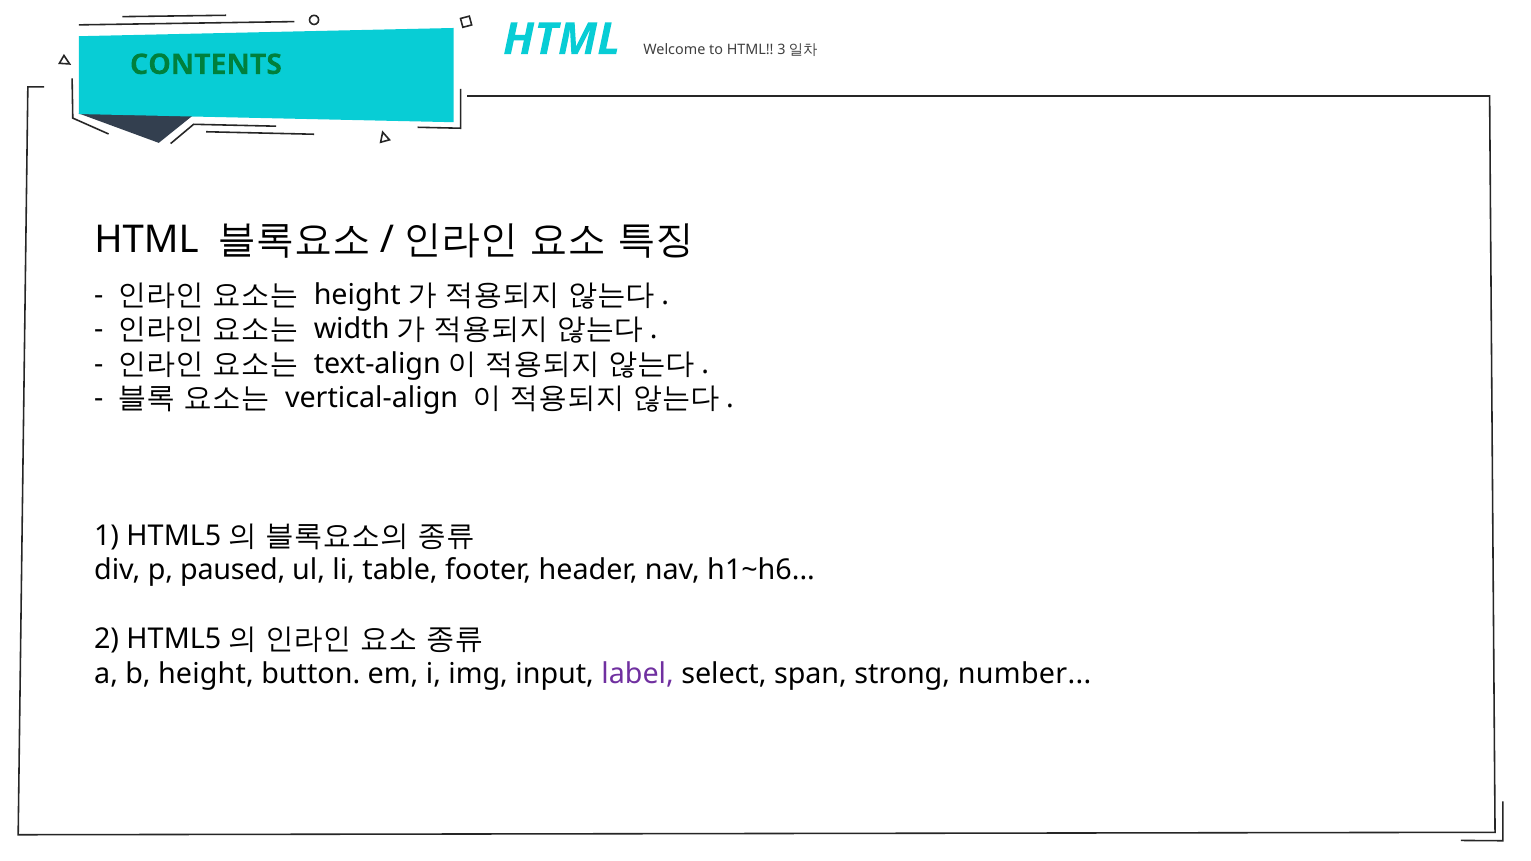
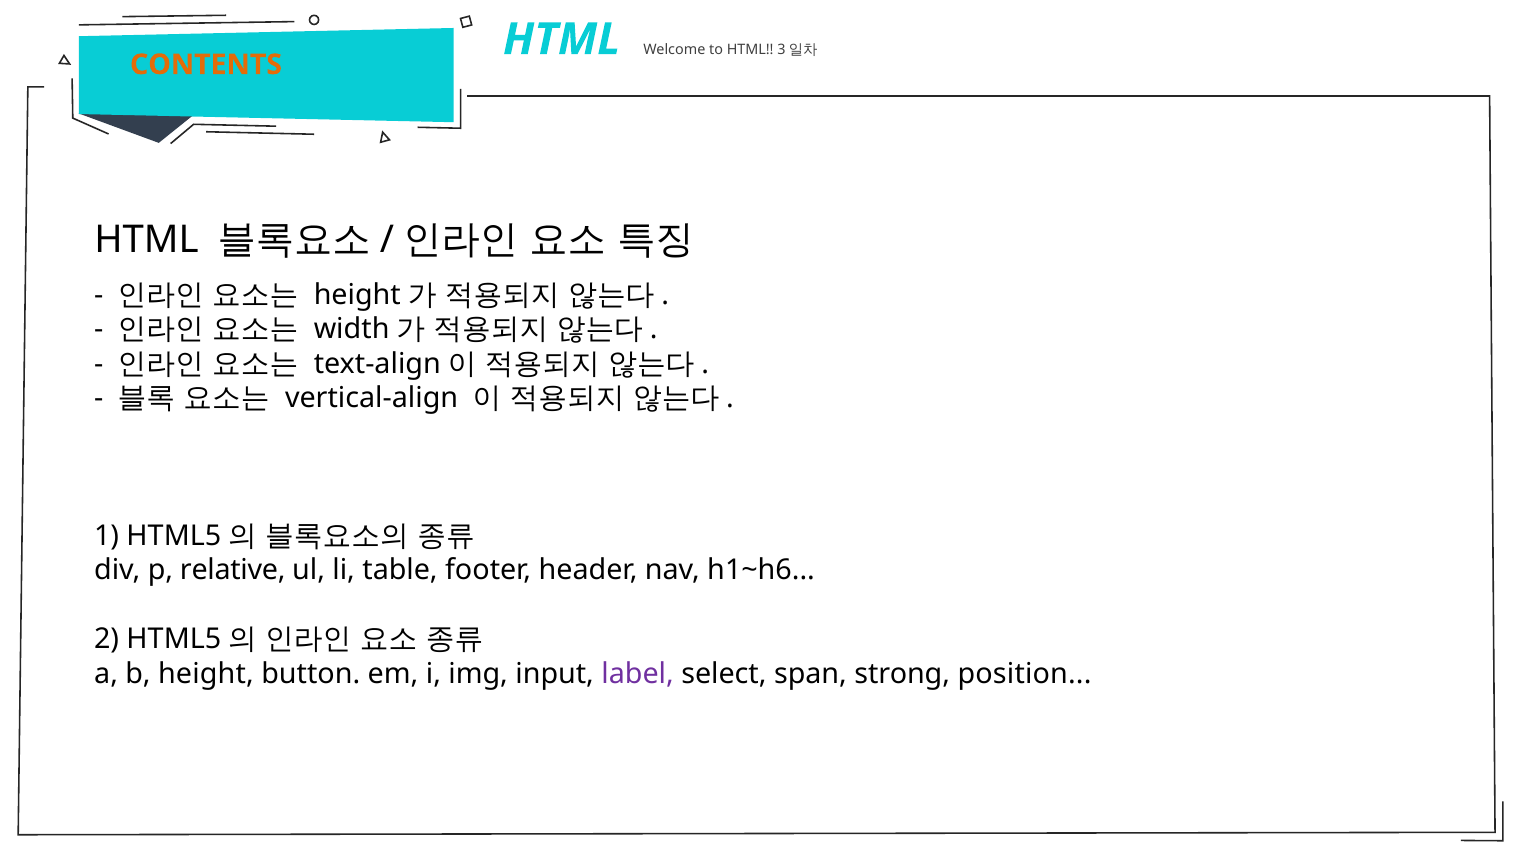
CONTENTS colour: green -> orange (206, 65)
paused: paused -> relative (233, 570)
number: number -> position (1025, 674)
